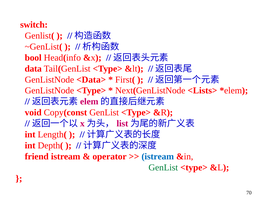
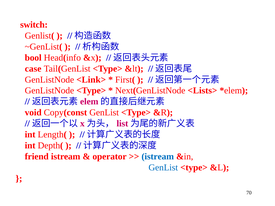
data: data -> case (33, 69)
<Data>: <Data> -> <Link> (91, 80)
GenList colour: green -> blue (163, 168)
